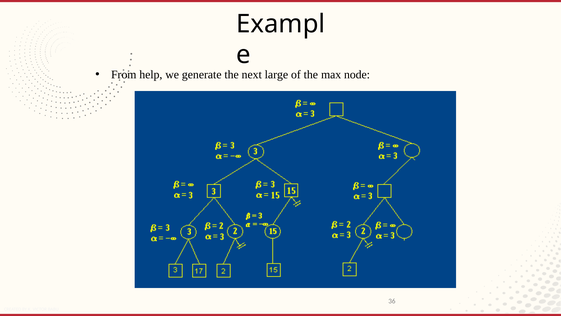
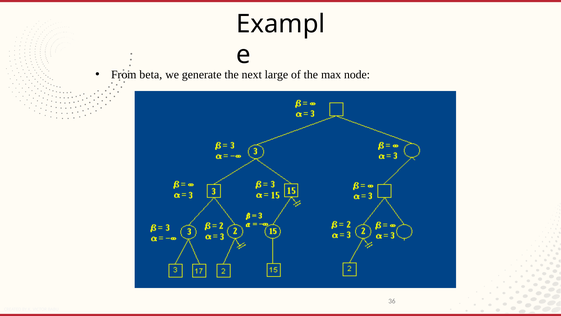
help: help -> beta (151, 75)
